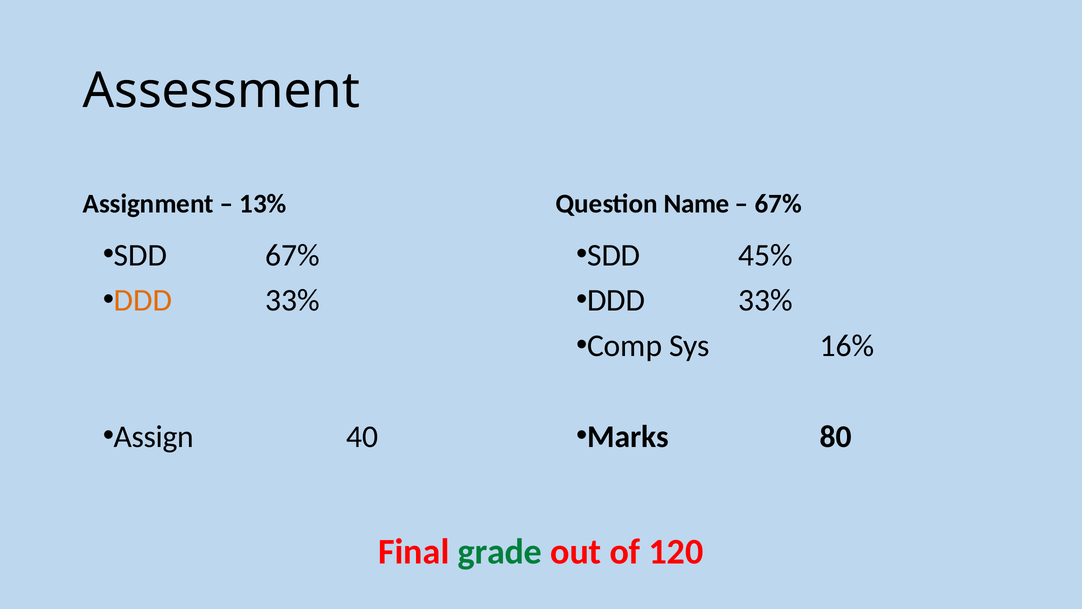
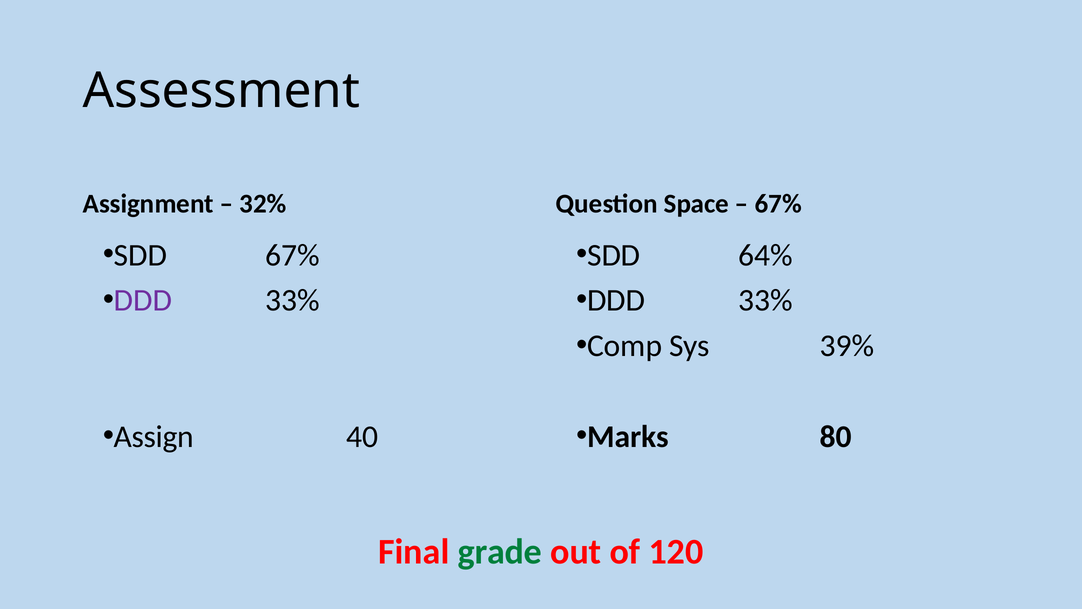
13%: 13% -> 32% (263, 203)
Name: Name -> Space (696, 203)
45%: 45% -> 64% (766, 255)
DDD colour: orange -> purple (143, 300)
16%: 16% -> 39% (847, 346)
